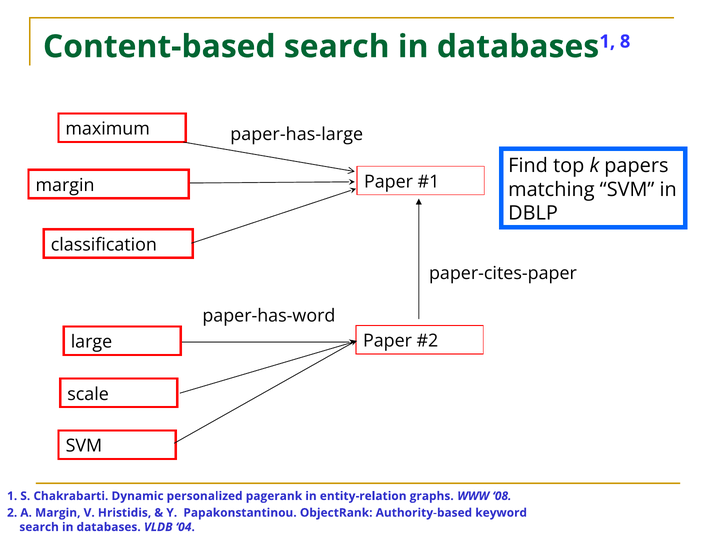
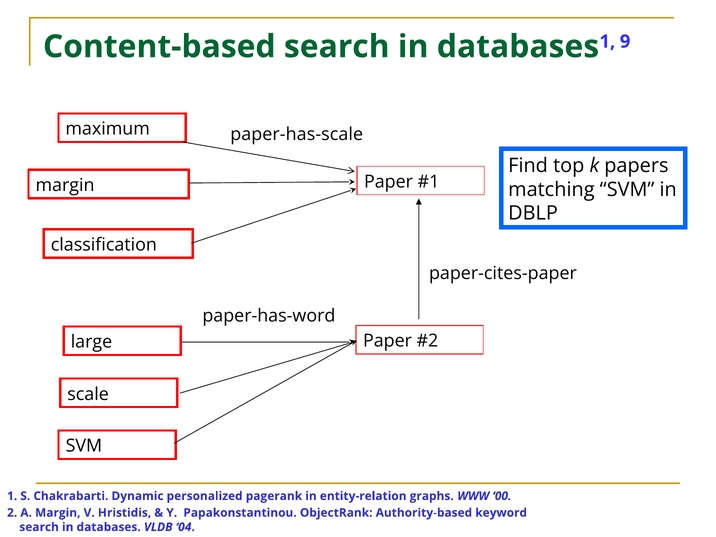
8: 8 -> 9 (625, 42)
paper-has-large: paper-has-large -> paper-has-scale (297, 134)
08: 08 -> 00 (502, 496)
